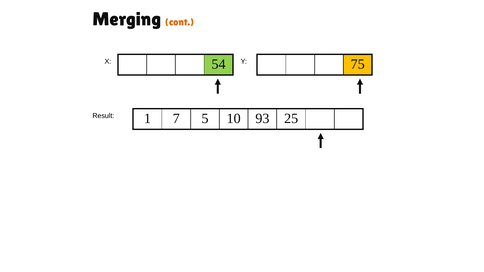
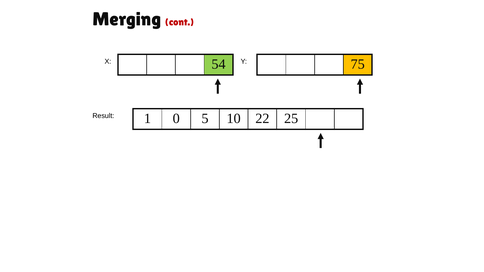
cont colour: orange -> red (179, 22)
7: 7 -> 0 (176, 119)
93: 93 -> 22 (262, 119)
